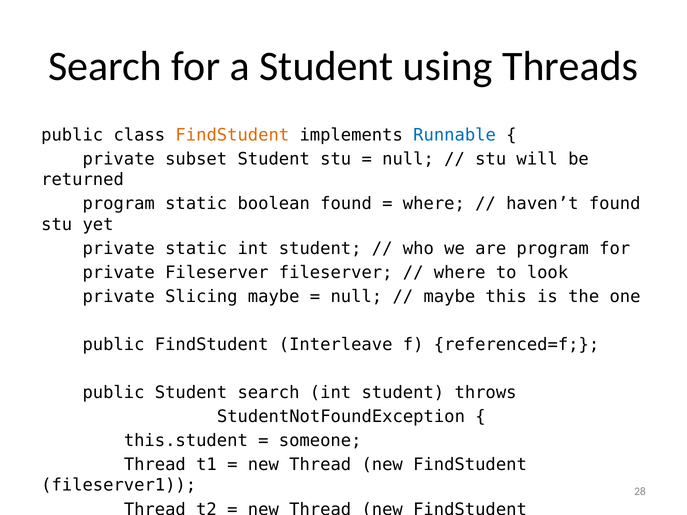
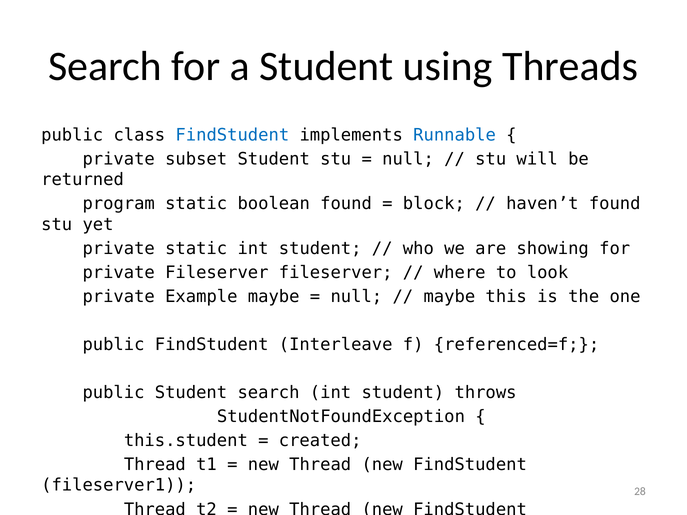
FindStudent colour: orange -> blue (232, 135)
where: where -> block (434, 204)
are program: program -> showing (553, 249)
Slicing: Slicing -> Example (201, 297)
someone: someone -> created (320, 441)
